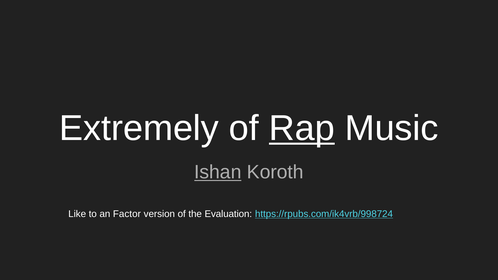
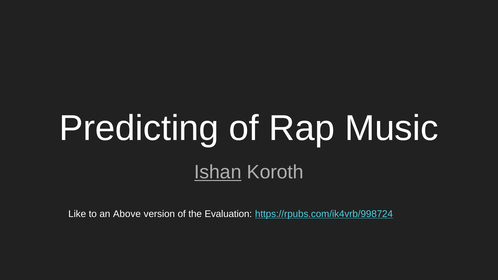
Extremely: Extremely -> Predicting (139, 128)
Rap underline: present -> none (302, 128)
Factor: Factor -> Above (127, 214)
